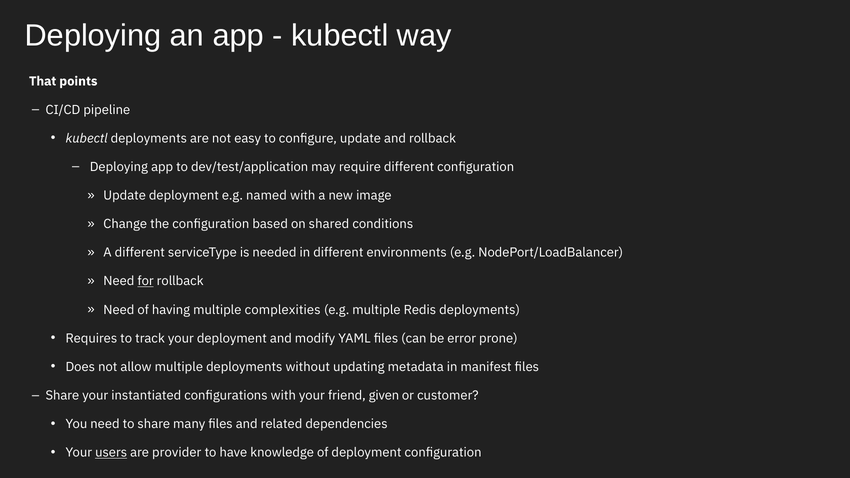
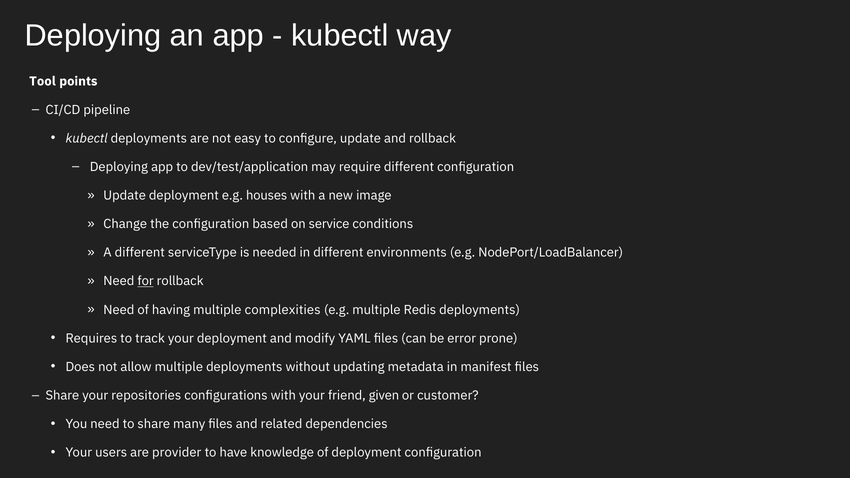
That: That -> Tool (42, 81)
named: named -> houses (267, 196)
shared: shared -> service (329, 224)
instantiated: instantiated -> repositories (146, 396)
users underline: present -> none (111, 453)
